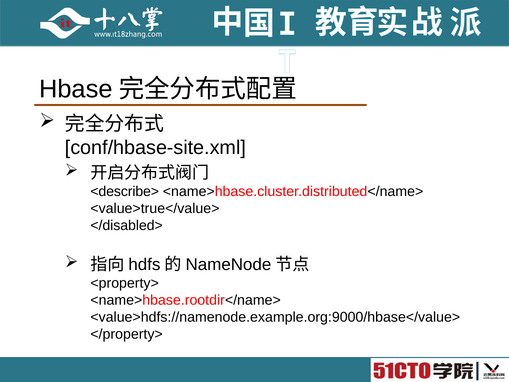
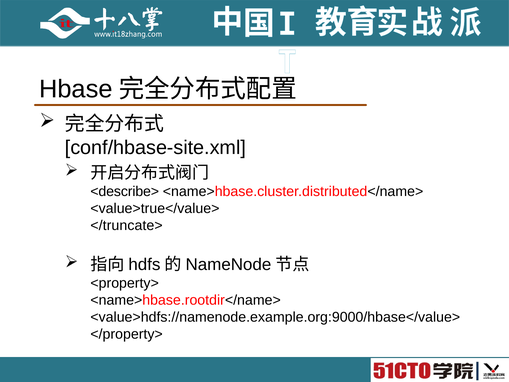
</disabled>: </disabled> -> </truncate> (127, 225)
